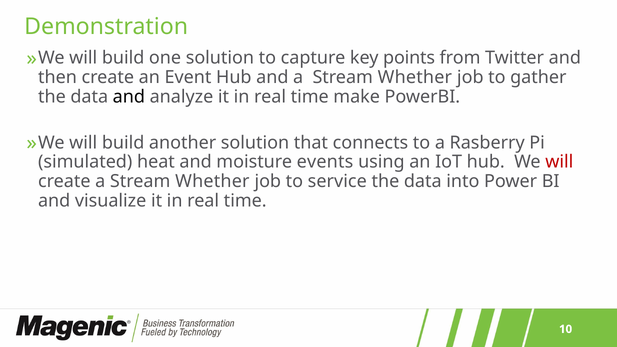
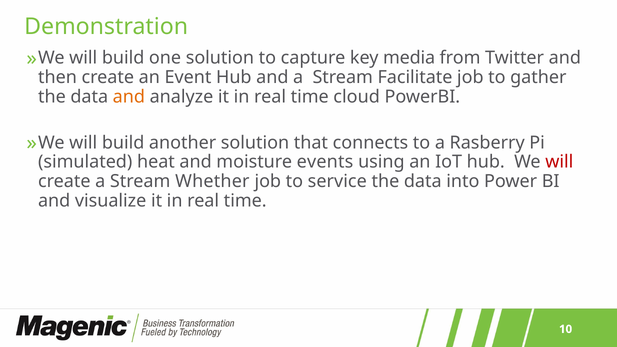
points: points -> media (409, 58)
and a Stream Whether: Whether -> Facilitate (415, 77)
and colour: black -> orange (129, 97)
make: make -> cloud (357, 97)
